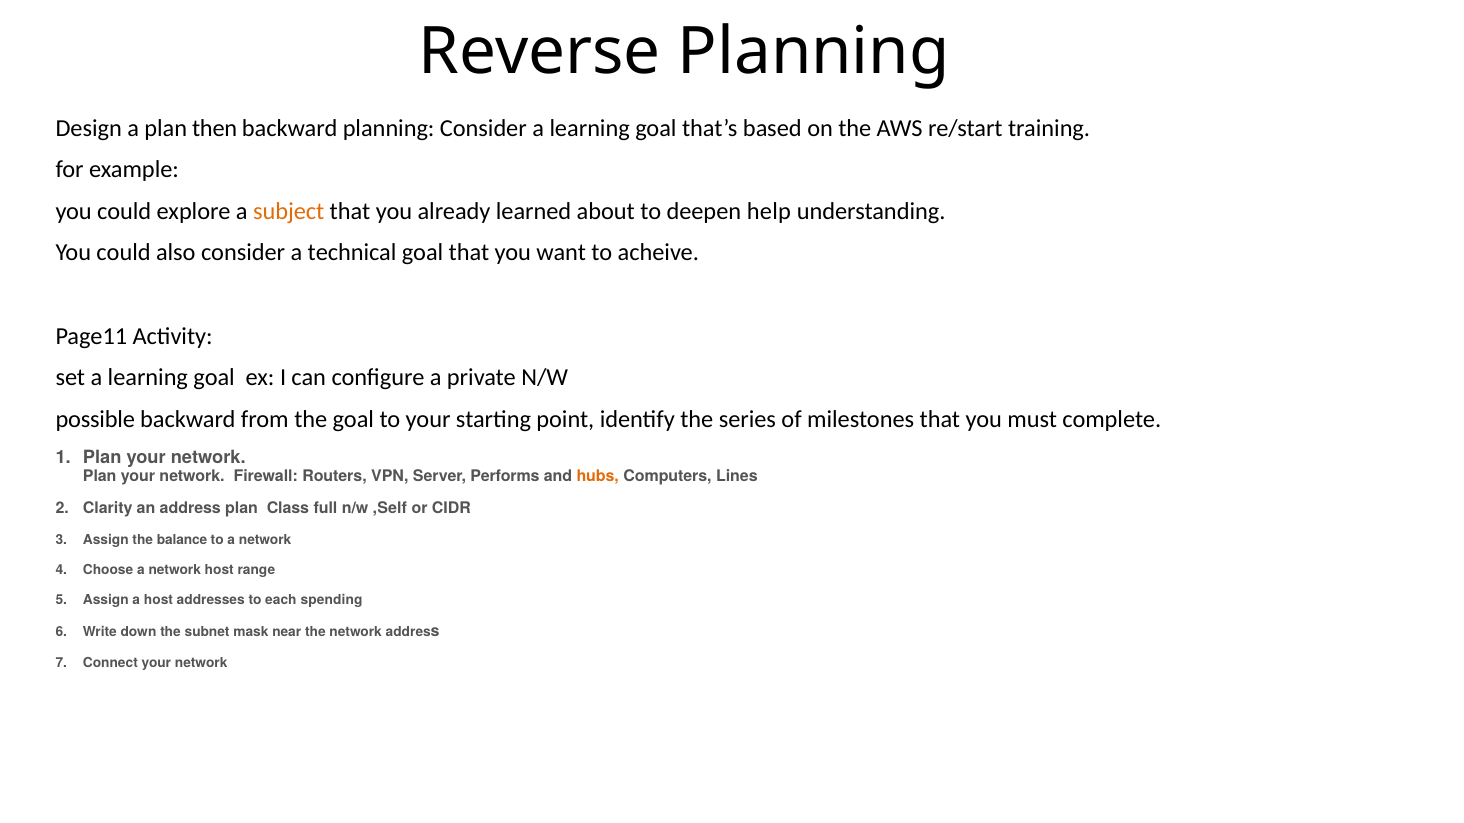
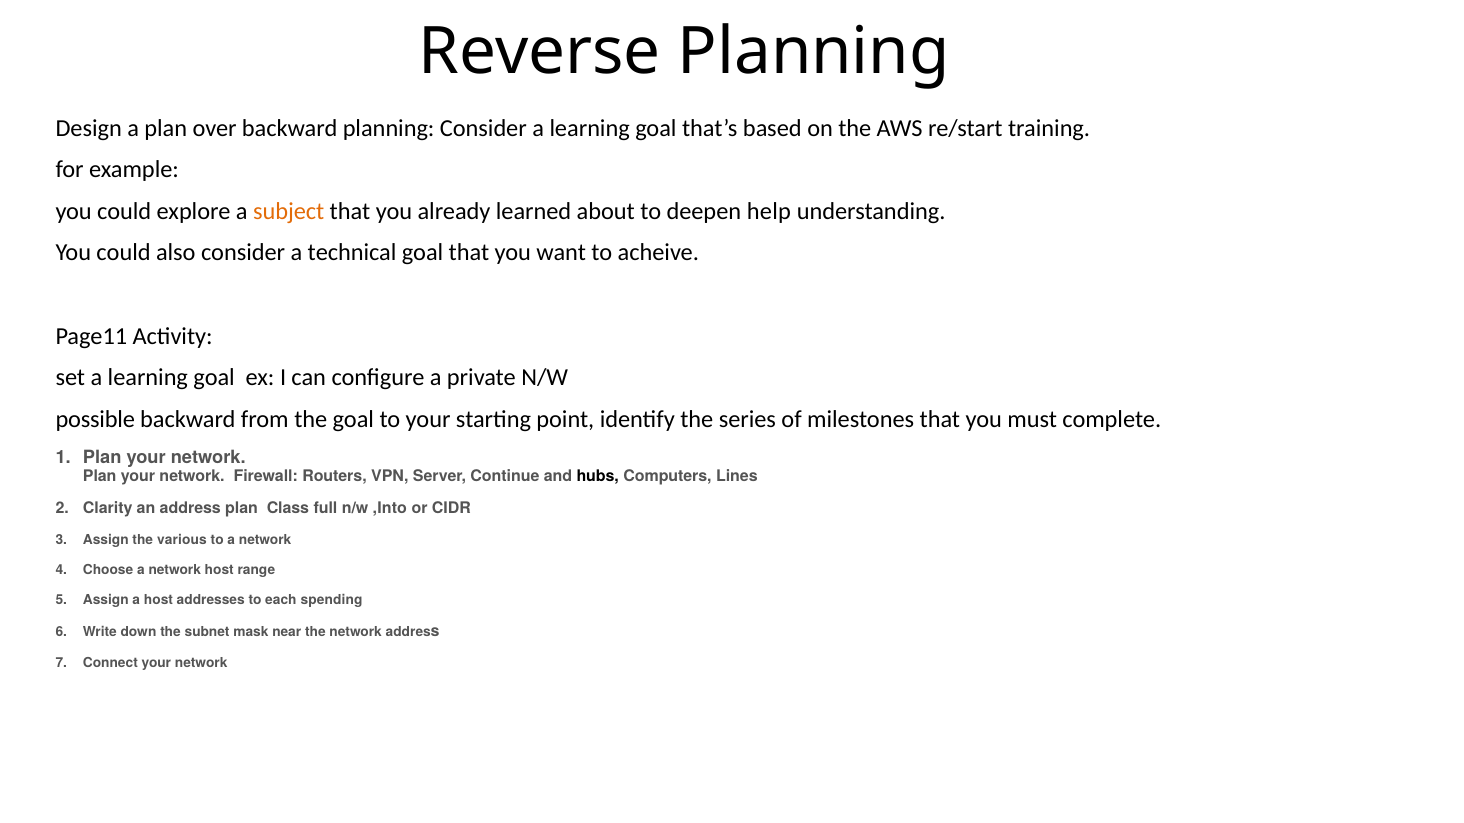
then: then -> over (215, 128)
Performs: Performs -> Continue (505, 476)
hubs colour: orange -> black (598, 476)
,Self: ,Self -> ,Into (390, 509)
balance: balance -> various (182, 540)
